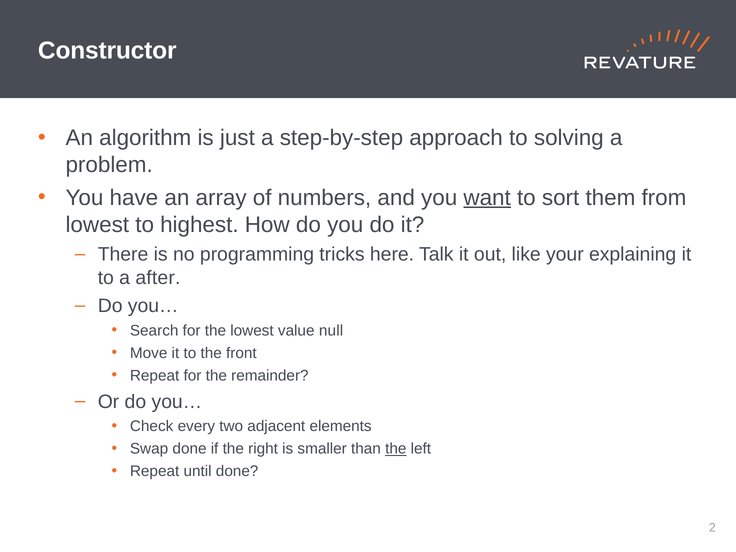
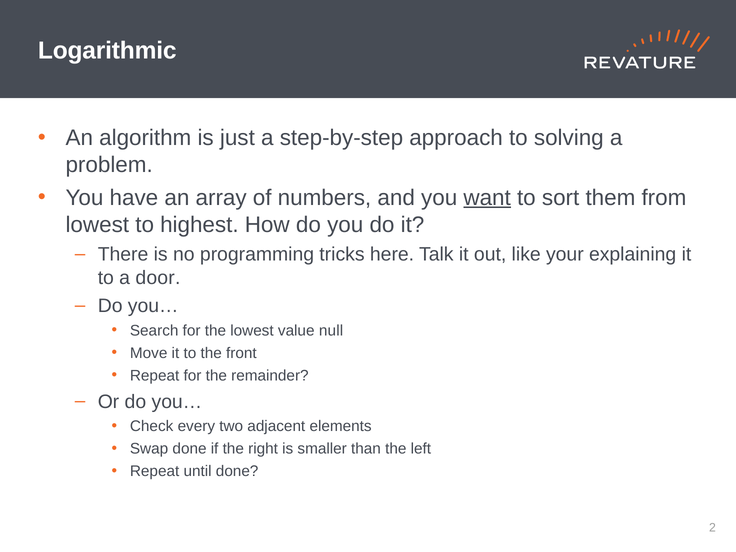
Constructor: Constructor -> Logarithmic (107, 51)
after: after -> door (158, 278)
the underline: present -> none (396, 449)
